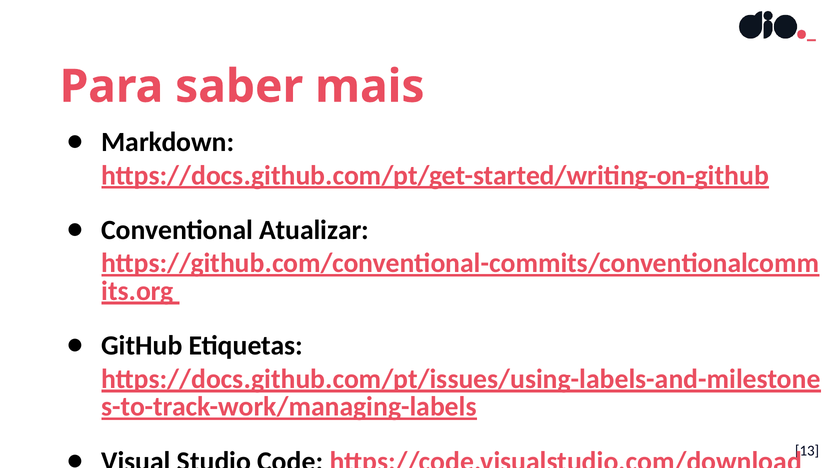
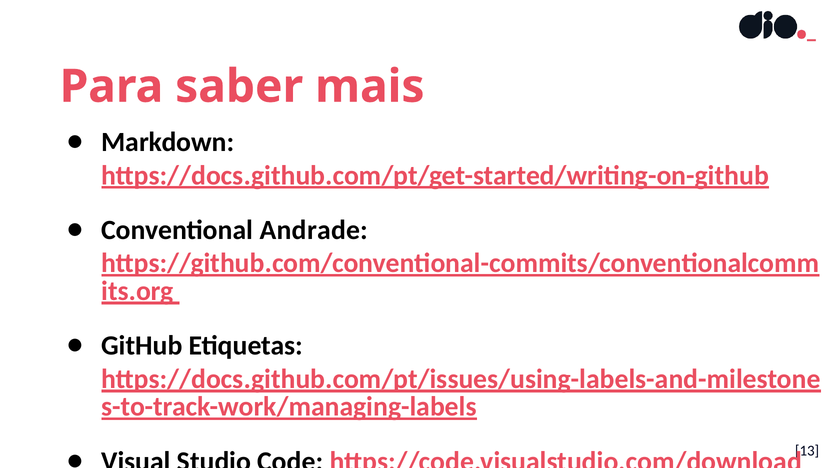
Atualizar: Atualizar -> Andrade (314, 230)
